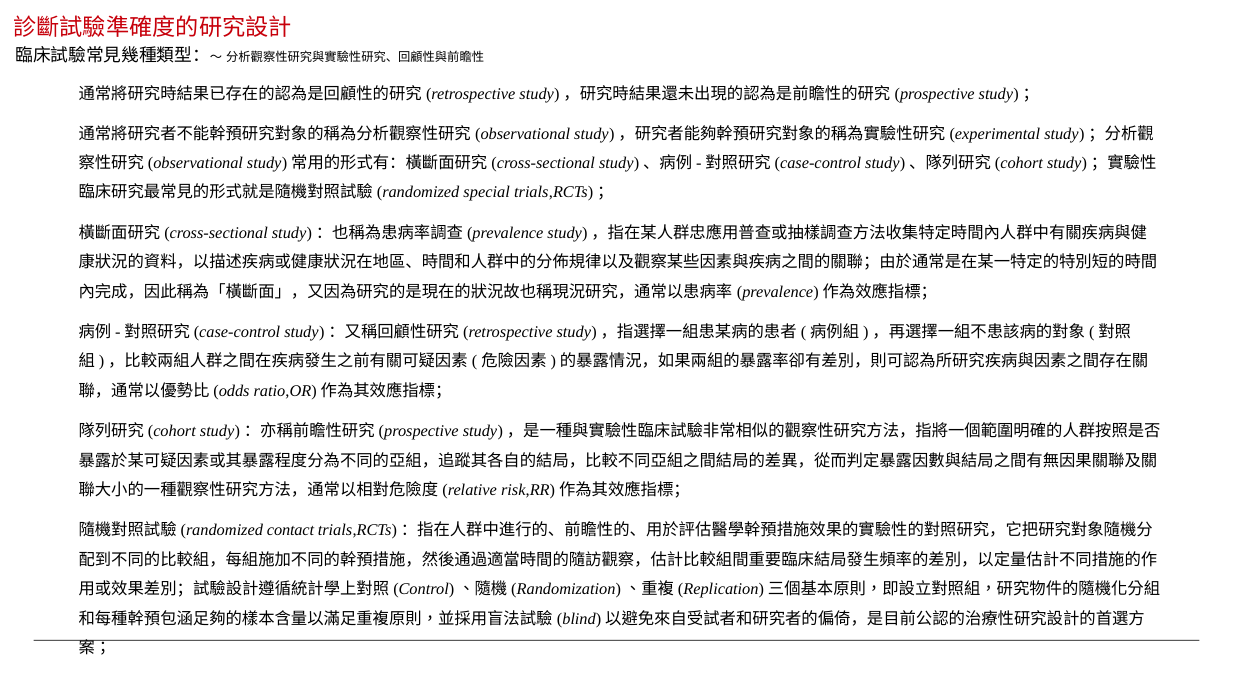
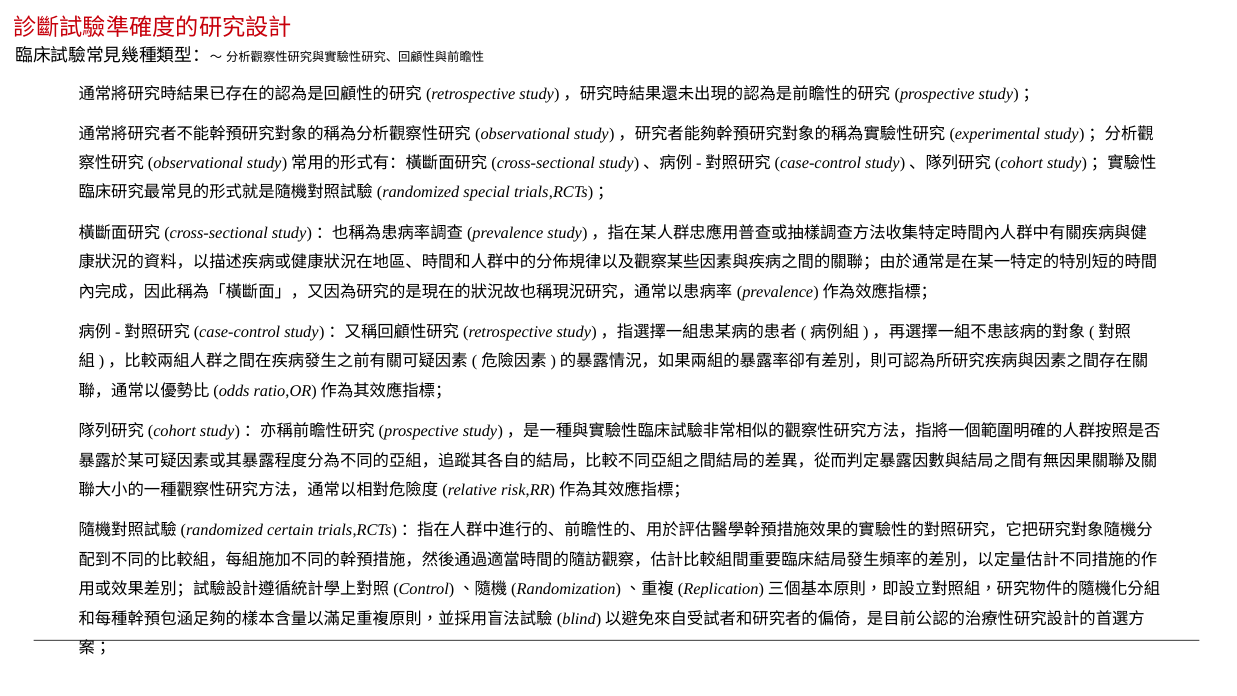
contact: contact -> certain (290, 530)
